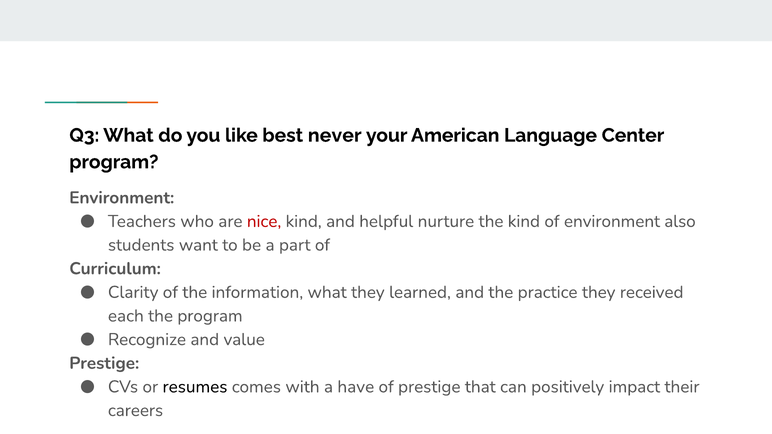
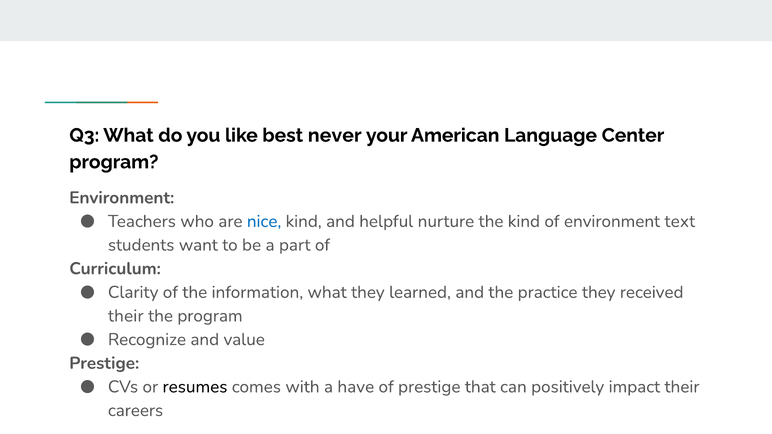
nice colour: red -> blue (264, 221)
also: also -> text (680, 221)
each: each -> their (126, 316)
